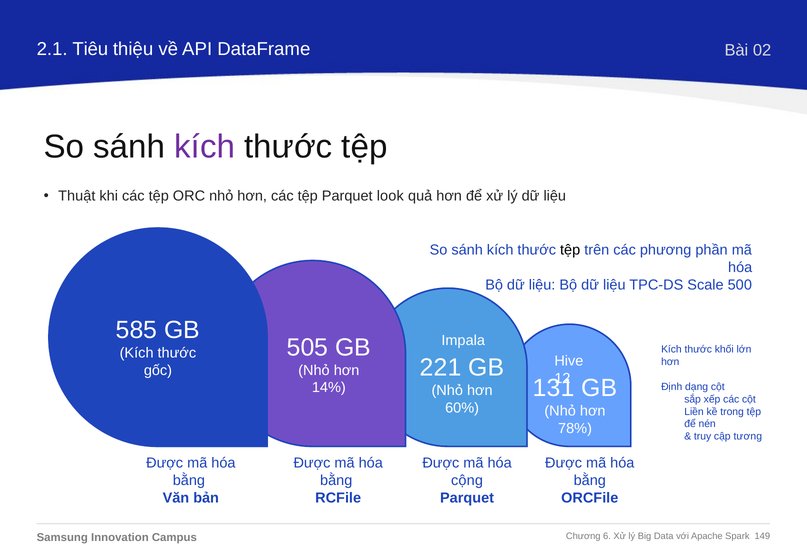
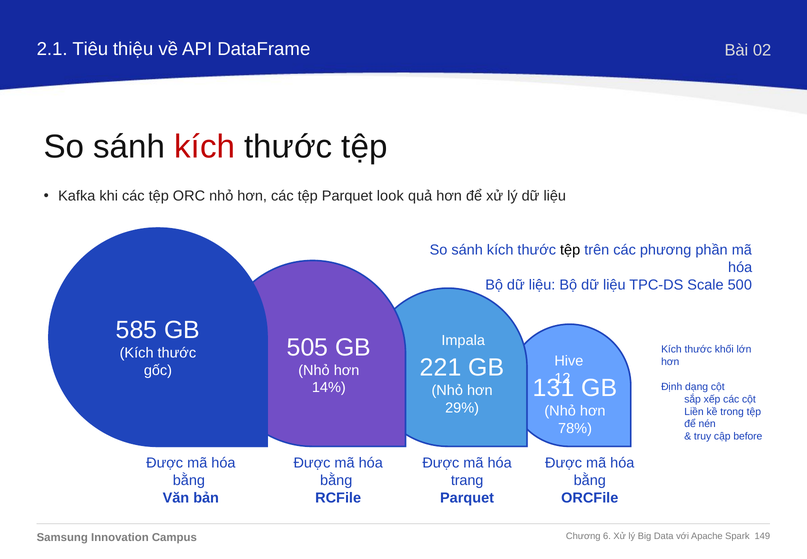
kích colour: purple -> red (205, 147)
Thuật: Thuật -> Kafka (77, 196)
60%: 60% -> 29% (462, 408)
tương: tương -> before (748, 436)
cộng: cộng -> trang (467, 480)
